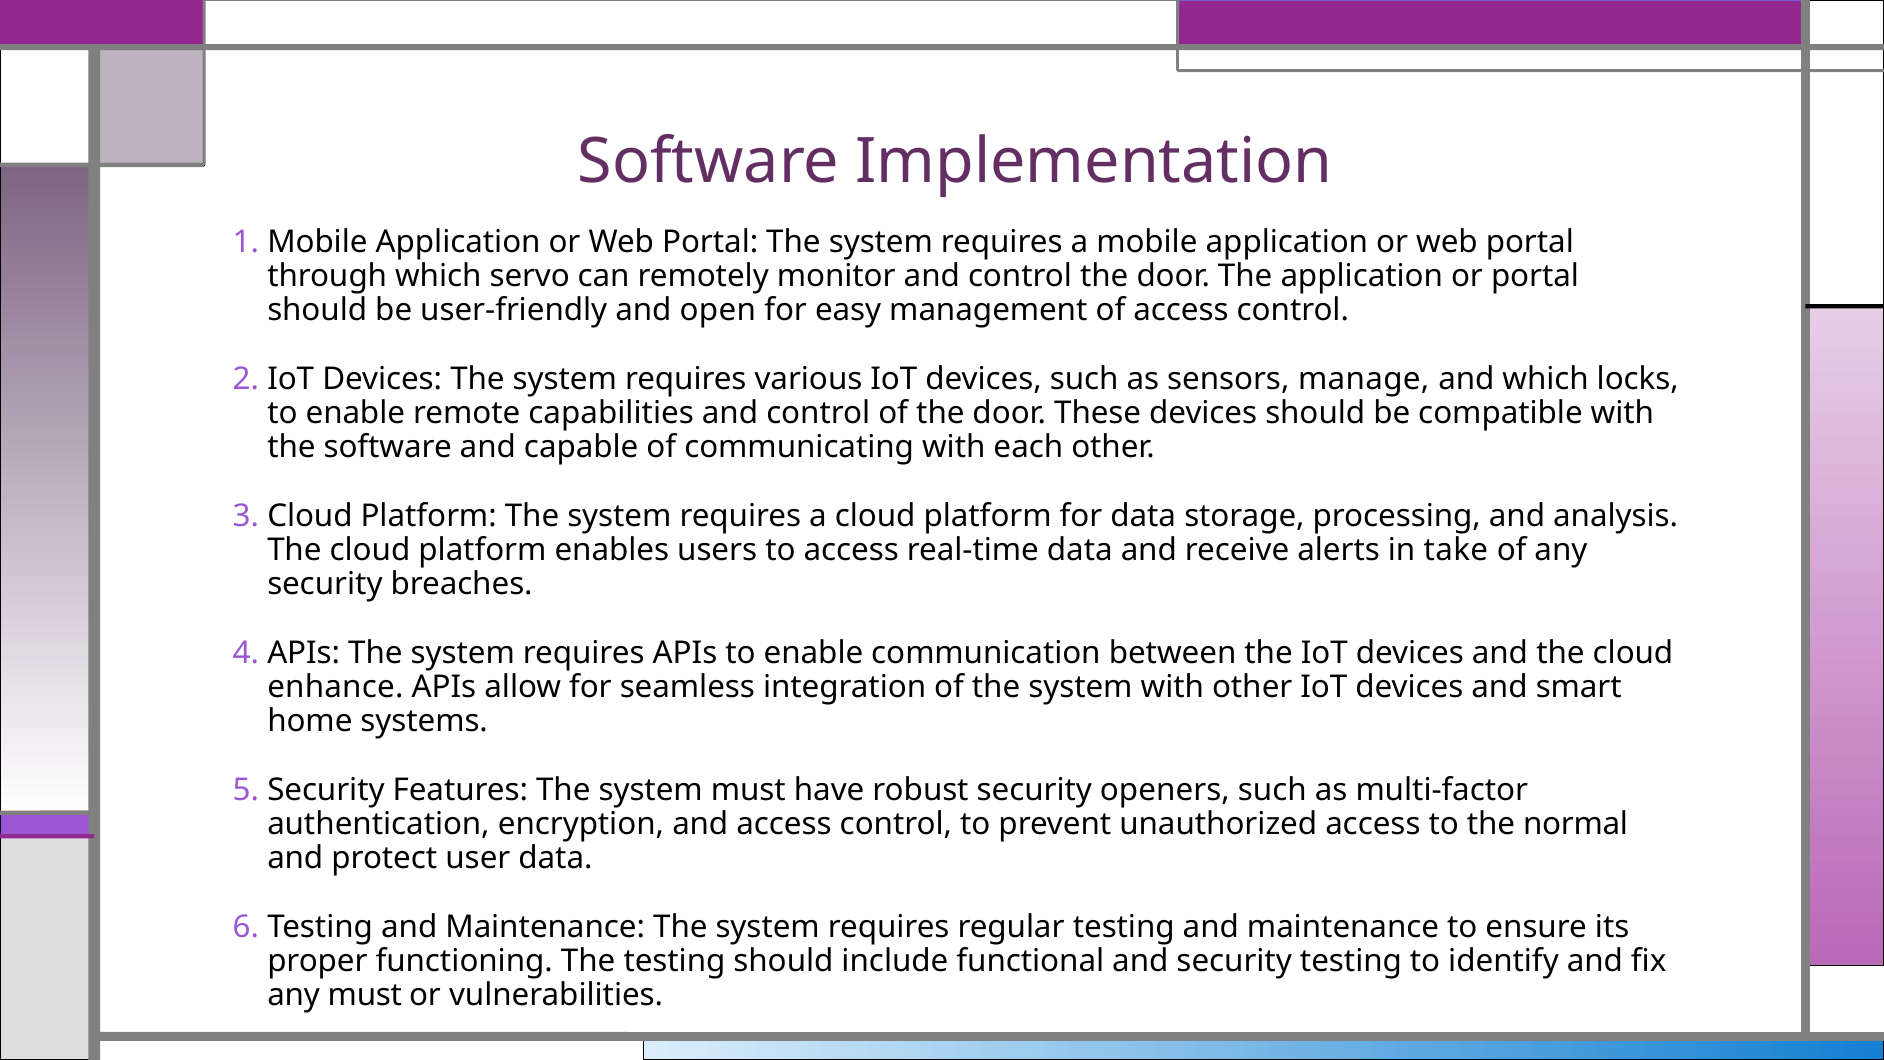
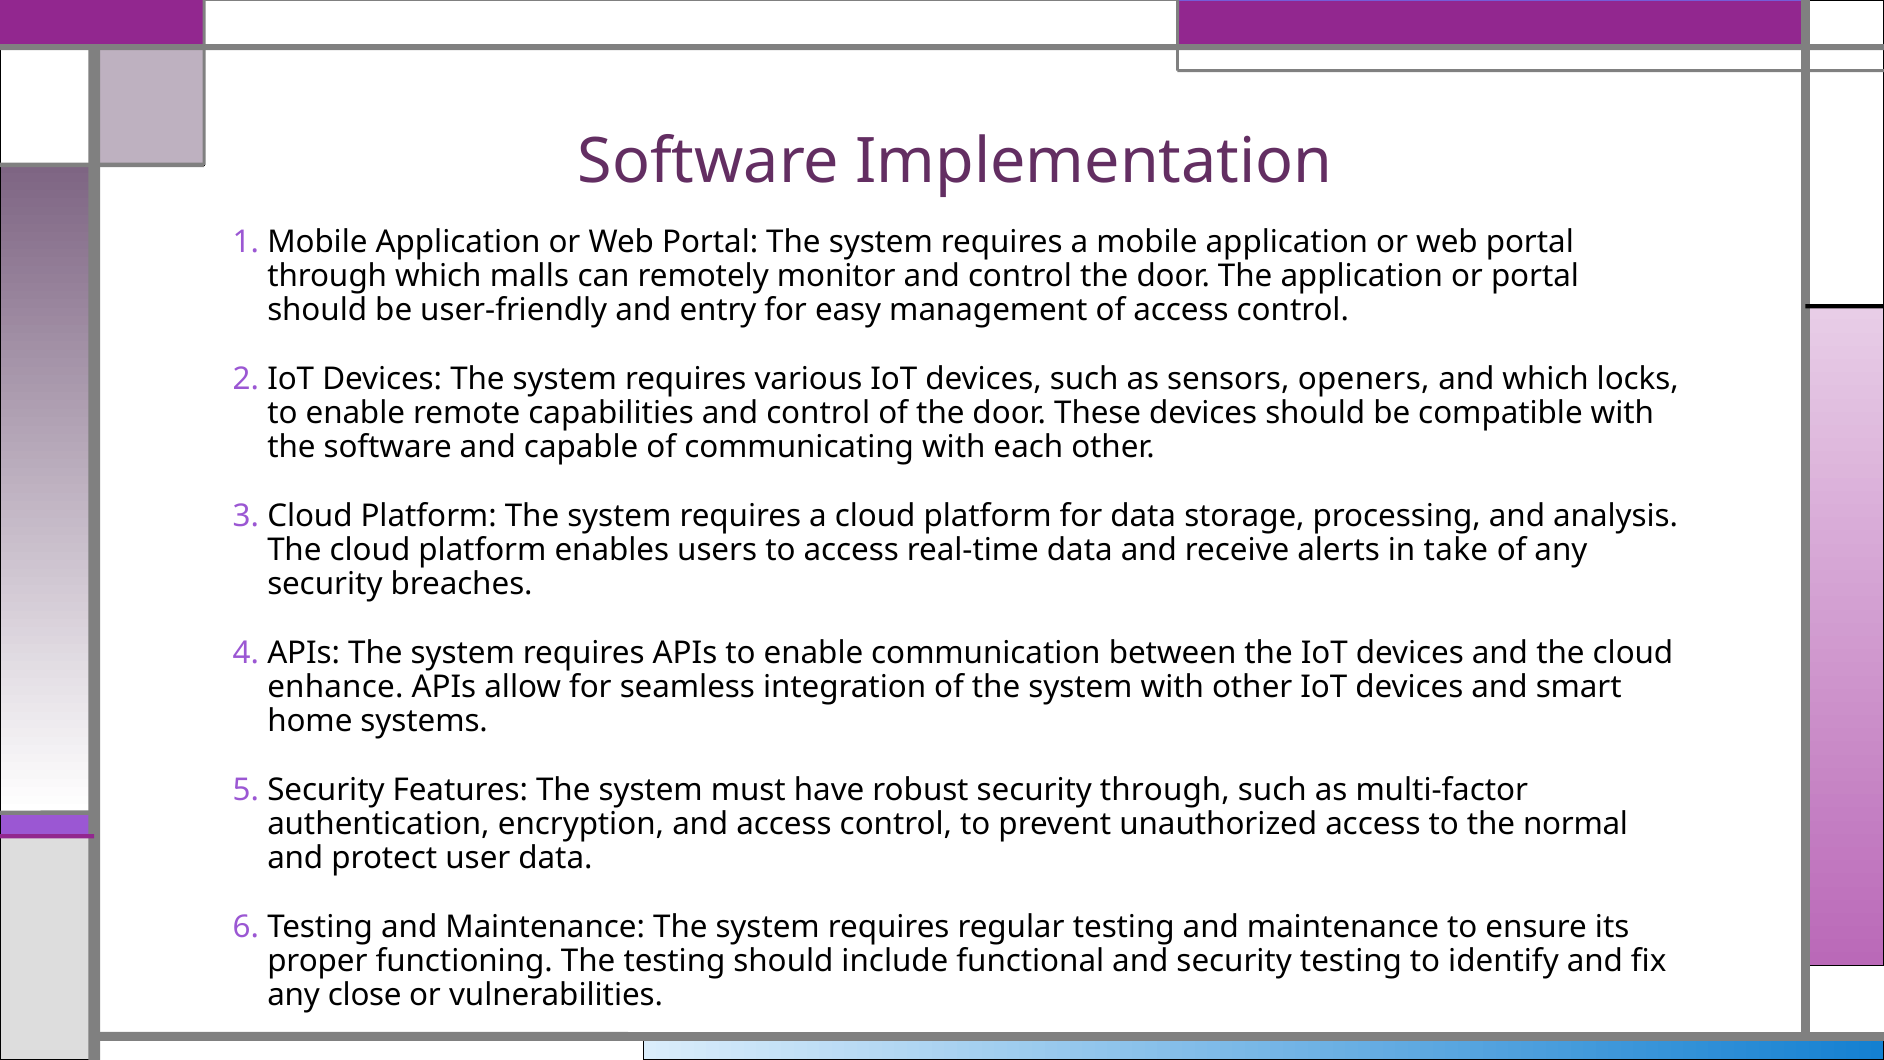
servo: servo -> malls (529, 276)
open: open -> entry (718, 310)
manage: manage -> openers (1364, 379)
security openers: openers -> through (1165, 790)
any must: must -> close (365, 995)
